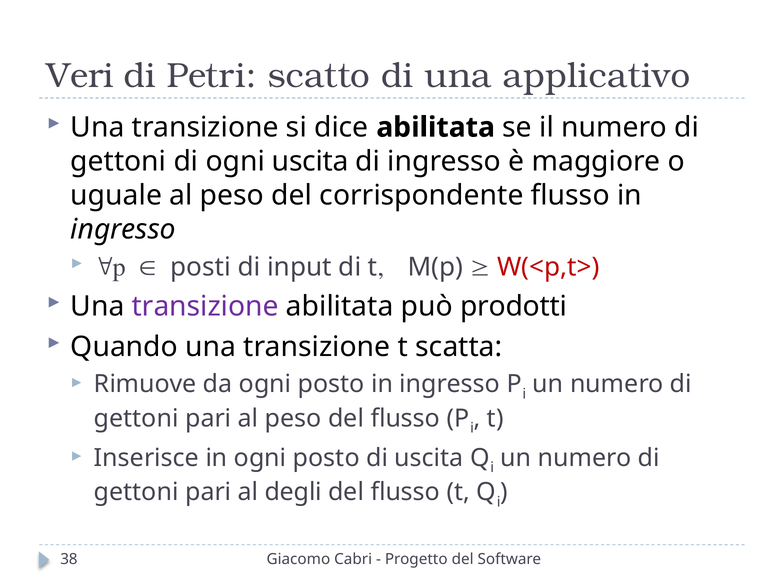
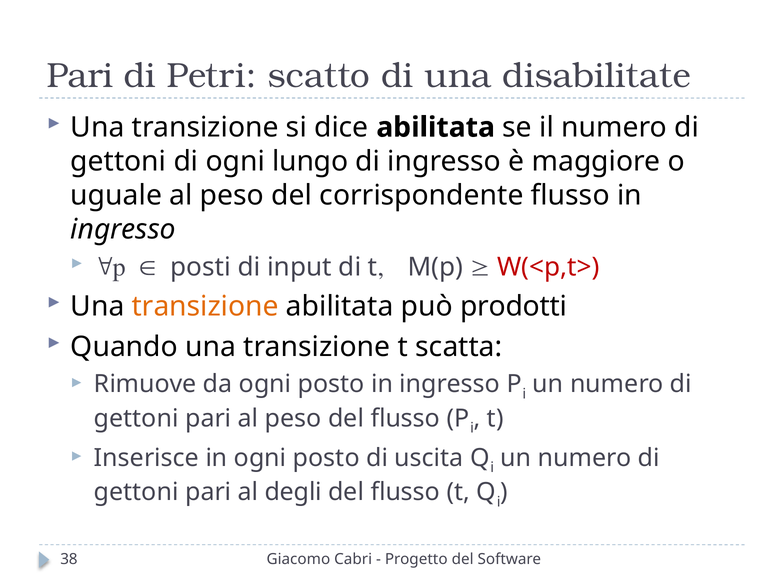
Veri: Veri -> Pari (80, 76)
applicativo: applicativo -> disabilitate (597, 76)
ogni uscita: uscita -> lungo (310, 161)
transizione colour: purple -> orange (205, 307)
